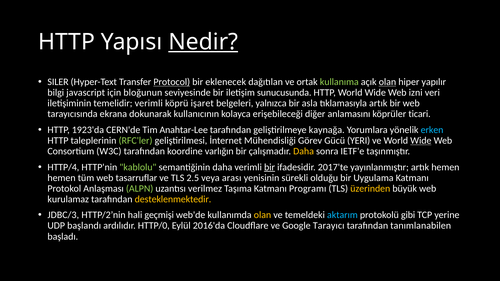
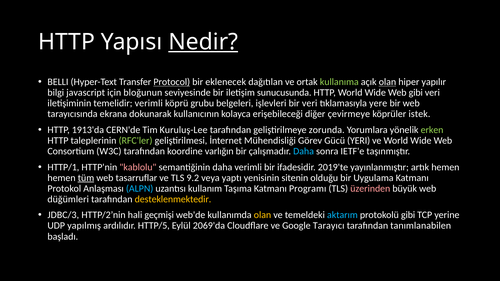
SILER: SILER -> BELLI (58, 82)
Web izni: izni -> gibi (416, 93)
işaret: işaret -> grubu (202, 103)
yalnızca: yalnızca -> işlevleri (271, 103)
bir asla: asla -> veri (310, 103)
tıklamasıyla artık: artık -> yere (378, 103)
anlamasını: anlamasını -> çevirmeye (349, 114)
ticari: ticari -> istek (419, 114)
1923'da: 1923'da -> 1913'da (88, 130)
Anahtar-Lee: Anahtar-Lee -> Kuruluş-Lee (184, 130)
kaynağa: kaynağa -> zorunda (327, 130)
erken colour: light blue -> light green (432, 130)
Wide underline: present -> none (421, 141)
Daha colour: yellow -> light blue (304, 151)
HTTP/4: HTTP/4 -> HTTP/1 (63, 167)
kablolu colour: light green -> pink (138, 167)
bir underline: present -> none (270, 167)
2017'te: 2017'te -> 2019'te (333, 167)
tüm underline: none -> present (86, 178)
2.5: 2.5 -> 9.2 (193, 178)
arası: arası -> yaptı (232, 178)
sürekli: sürekli -> sitenin (295, 178)
ALPN colour: light green -> light blue (140, 189)
verilmez: verilmez -> kullanım (205, 189)
üzerinden colour: yellow -> pink (370, 189)
kurulamaz: kurulamaz -> düğümleri (68, 199)
başlandı: başlandı -> yapılmış (84, 226)
HTTP/0: HTTP/0 -> HTTP/5 (154, 226)
2016'da: 2016'da -> 2069'da (209, 226)
